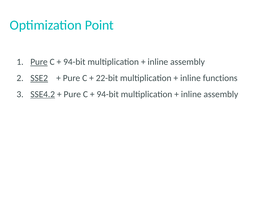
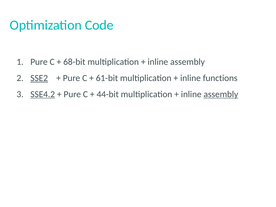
Point: Point -> Code (99, 25)
Pure underline: present -> none (39, 62)
94-bit: 94-bit -> 68-bit (74, 62)
22-bit: 22-bit -> 61-bit (107, 78)
94-bit: 94-bit -> 44-bit (108, 94)
assembly underline: none -> present (221, 94)
